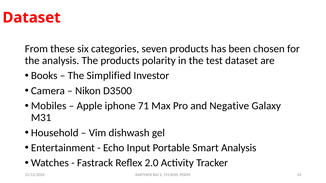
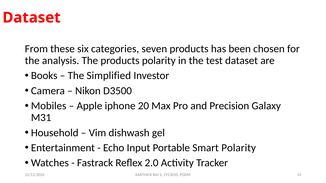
71: 71 -> 20 (143, 106)
Negative: Negative -> Precision (229, 106)
Smart Analysis: Analysis -> Polarity (239, 148)
